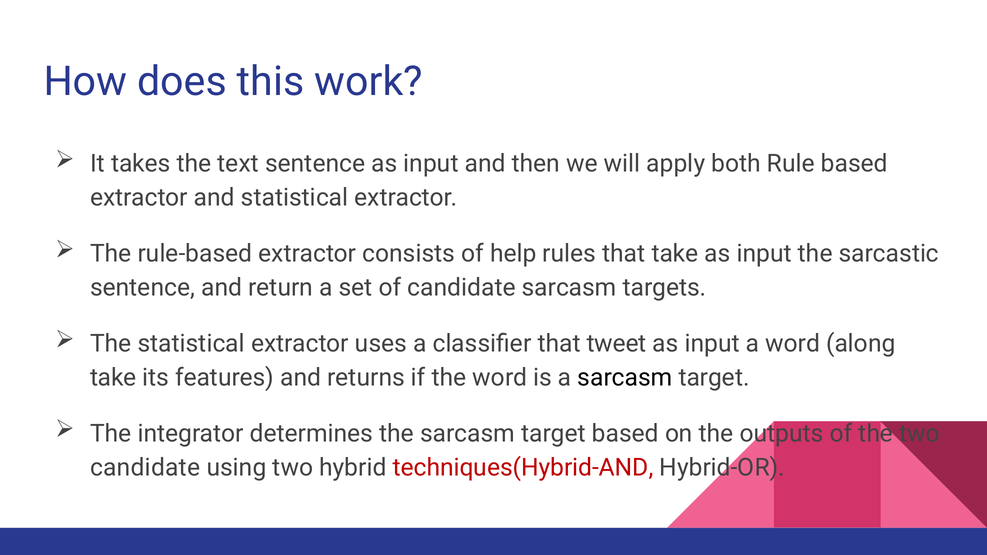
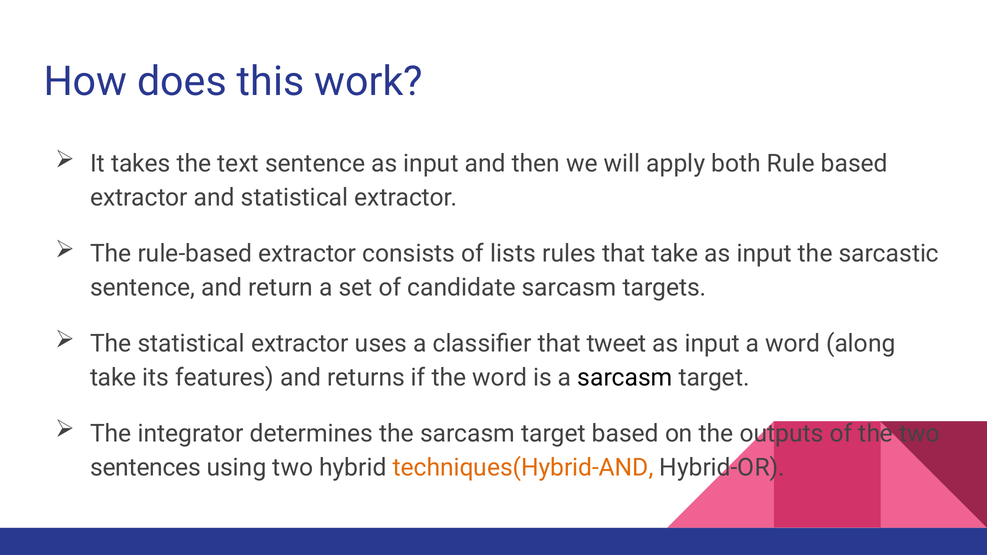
help: help -> lists (513, 254)
candidate: candidate -> sentences (145, 468)
techniques(Hybrid-AND colour: red -> orange (523, 468)
